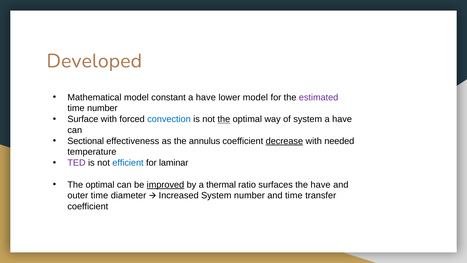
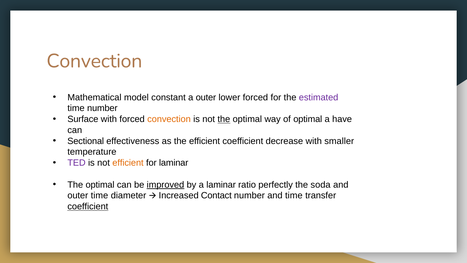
Developed: Developed -> Convection (94, 61)
have: have -> outer (206, 97)
lower model: model -> forced (255, 97)
convection colour: blue -> orange (169, 119)
of system: system -> optimal (308, 119)
the annulus: annulus -> efficient (205, 141)
decrease underline: present -> none (284, 141)
needed: needed -> smaller (339, 141)
efficient colour: blue -> orange (128, 163)
a thermal: thermal -> laminar (221, 185)
surfaces: surfaces -> perfectly (276, 185)
the have: have -> soda (321, 185)
Increased System: System -> Contact (216, 195)
coefficient underline: none -> present (88, 206)
